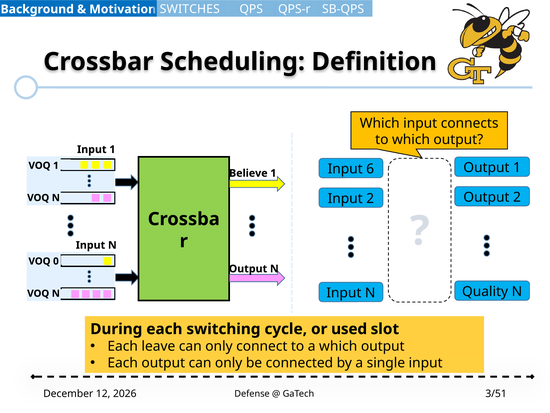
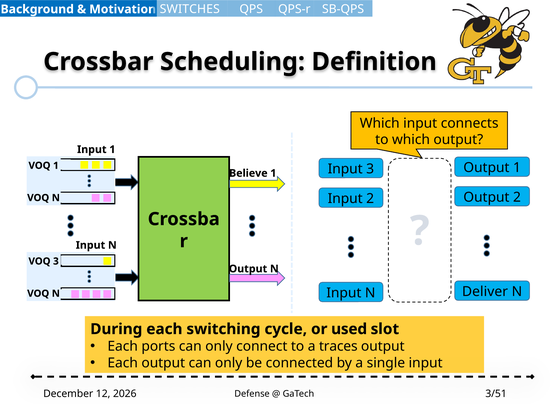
Input 6: 6 -> 3 (370, 169)
VOQ 0: 0 -> 3 (56, 261)
Quality: Quality -> Deliver (485, 291)
leave: leave -> ports (158, 346)
a which: which -> traces (338, 346)
